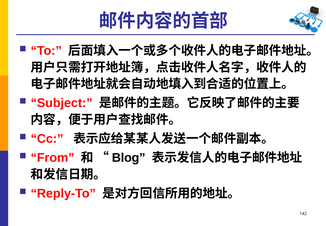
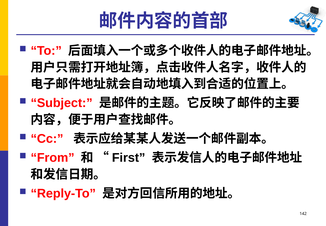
Blog: Blog -> First (129, 158)
